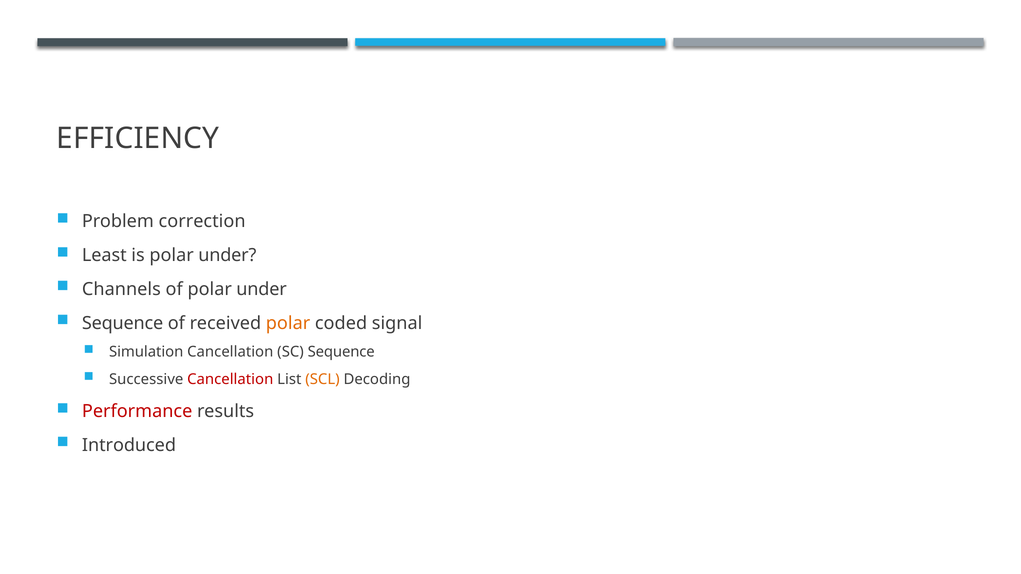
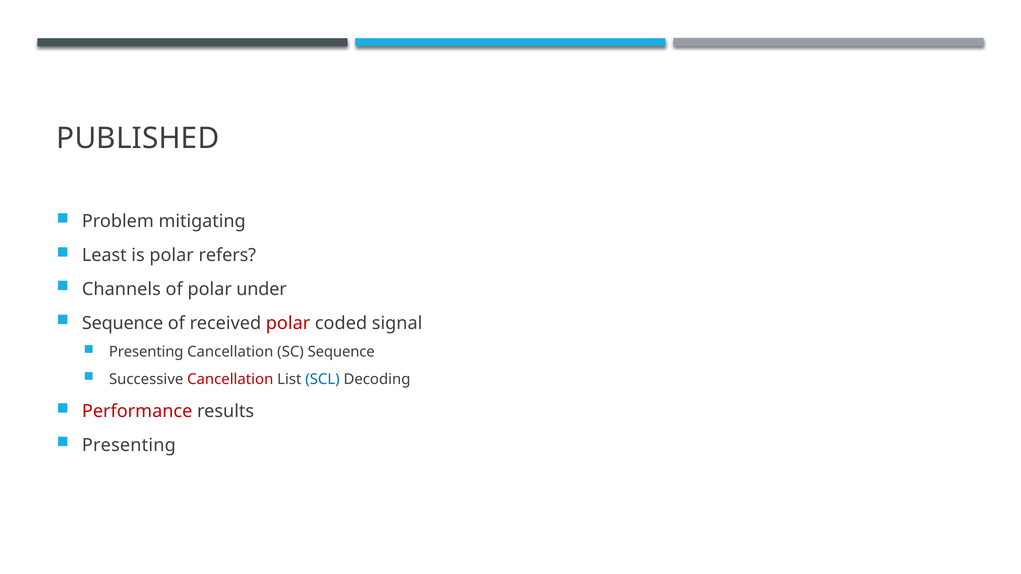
EFFICIENCY: EFFICIENCY -> PUBLISHED (138, 139)
correction: correction -> mitigating (202, 222)
is polar under: under -> refers (227, 255)
polar colour: orange -> red (288, 323)
Simulation: Simulation -> Presenting (146, 352)
SCL colour: orange -> blue (322, 379)
Introduced: Introduced -> Presenting (129, 446)
